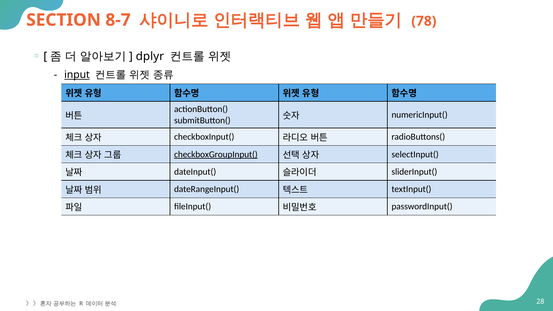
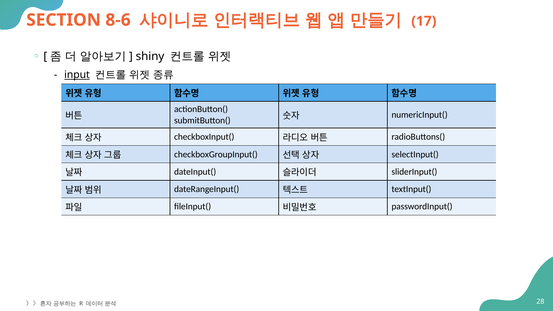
8-7: 8-7 -> 8-6 (118, 20)
78: 78 -> 17 (424, 21)
dplyr: dplyr -> shiny (150, 56)
checkboxGroupInput( underline: present -> none (216, 154)
